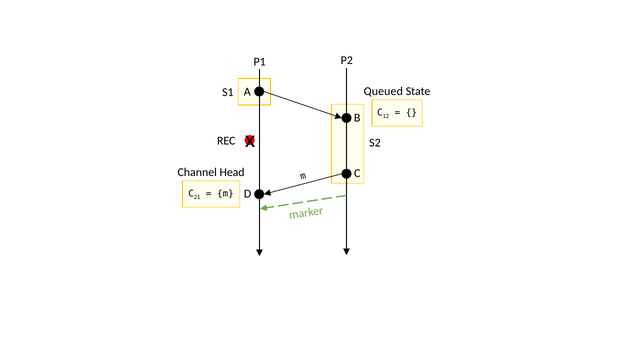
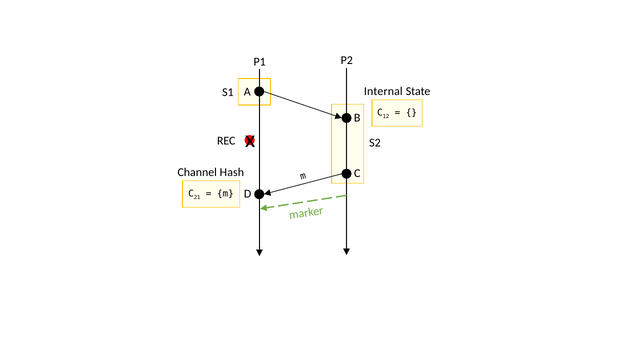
Queued: Queued -> Internal (383, 91)
Head: Head -> Hash (232, 172)
